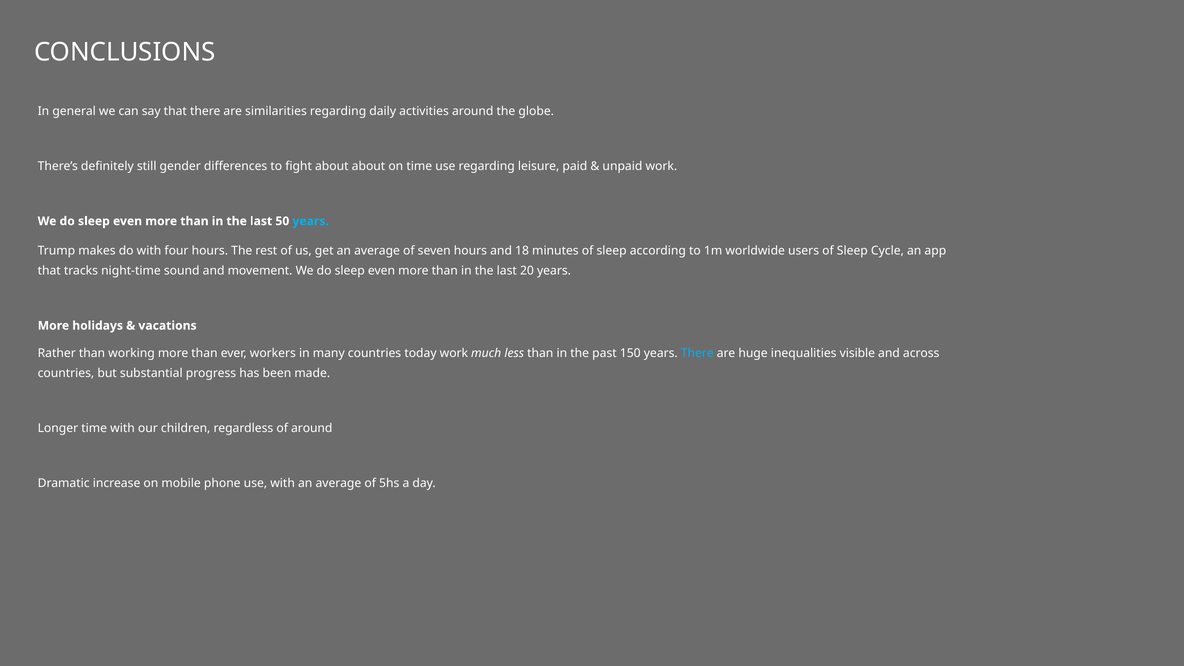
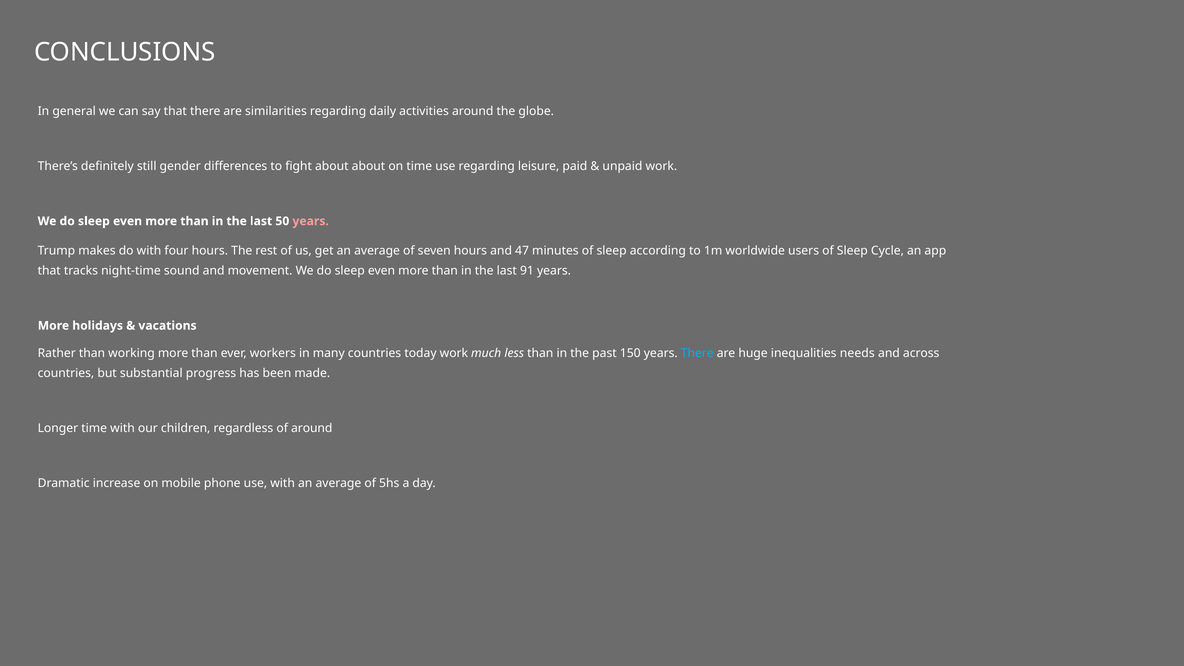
years colour: light blue -> pink (311, 221)
18: 18 -> 47 (522, 251)
20: 20 -> 91 (527, 271)
visible: visible -> needs (857, 353)
